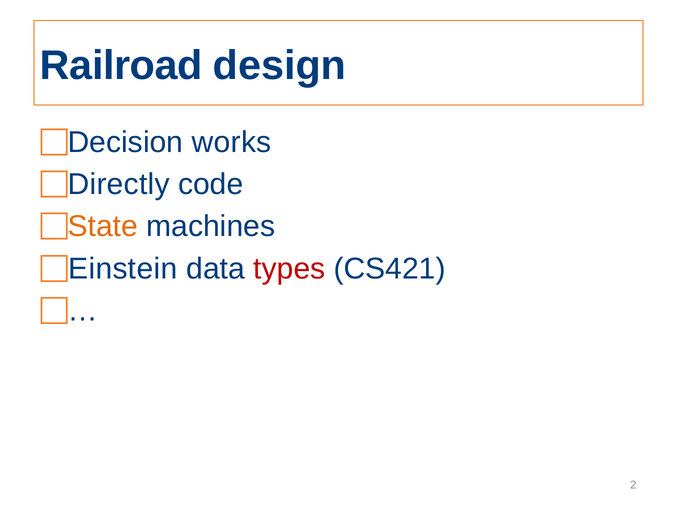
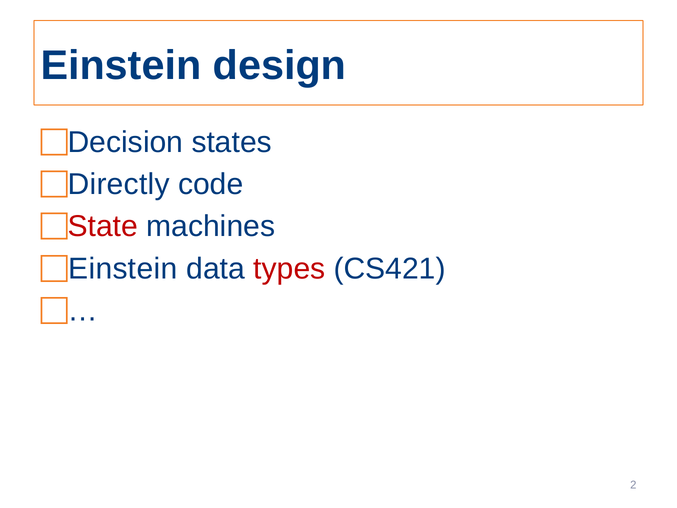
Railroad: Railroad -> Einstein (121, 66)
works: works -> states (232, 142)
State colour: orange -> red (103, 226)
